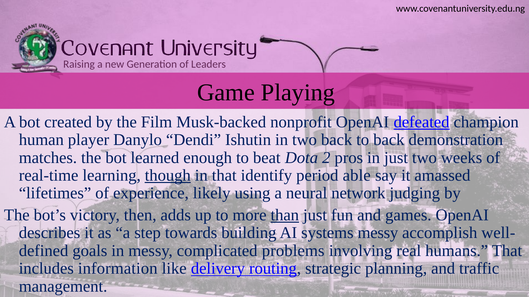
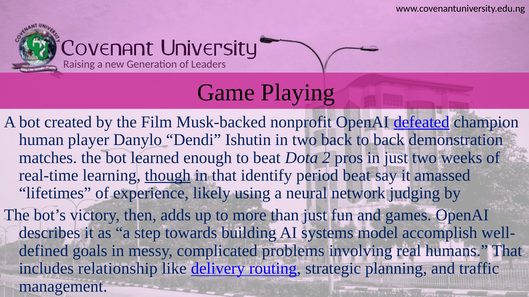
period able: able -> beat (357, 176)
than underline: present -> none (285, 215)
systems messy: messy -> model (378, 233)
information: information -> relationship (118, 269)
